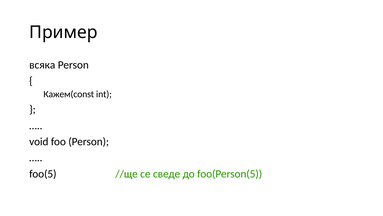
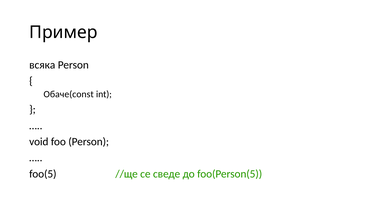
Кажем(const: Кажем(const -> Обаче(const (69, 94)
